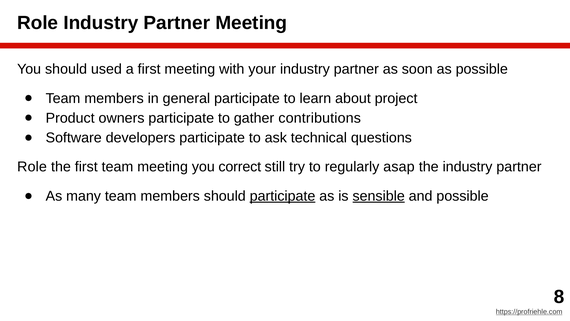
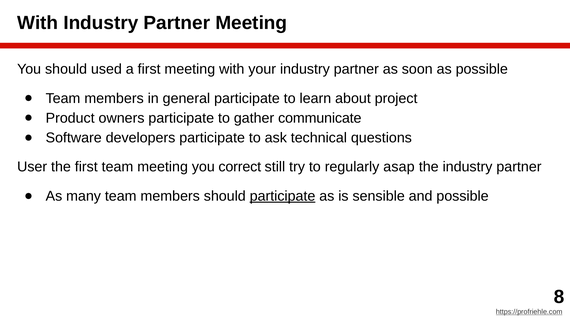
Role: Role -> With (38, 23)
contributions: contributions -> communicate (320, 118)
Role: Role -> User (32, 167)
sensible underline: present -> none (379, 196)
